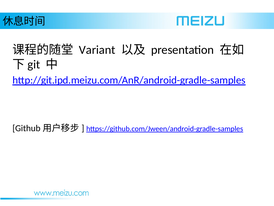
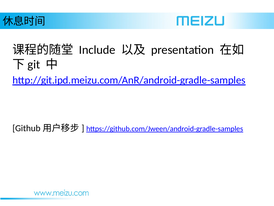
Variant: Variant -> Include (97, 50)
